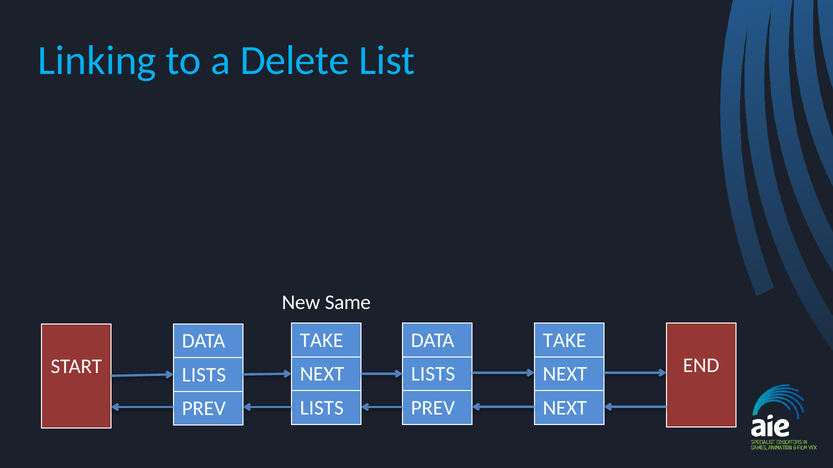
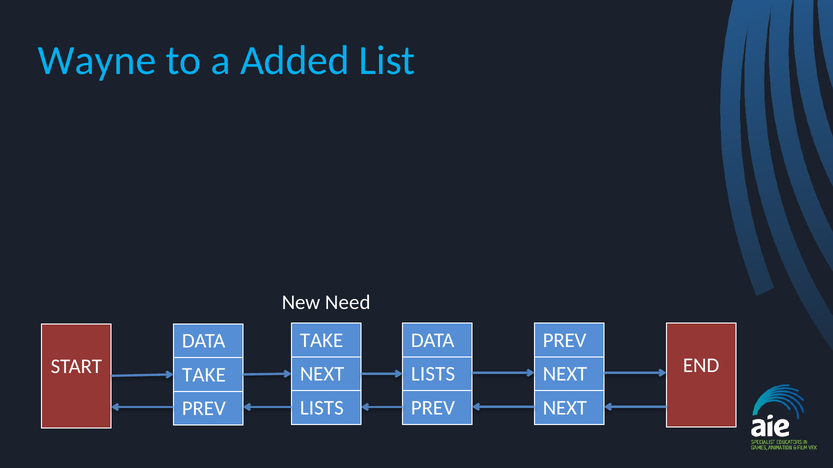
Linking: Linking -> Wayne (97, 61)
Delete: Delete -> Added (295, 61)
Same: Same -> Need (348, 303)
TAKE: TAKE -> PREV (565, 341)
LISTS: LISTS -> TAKE (204, 375)
